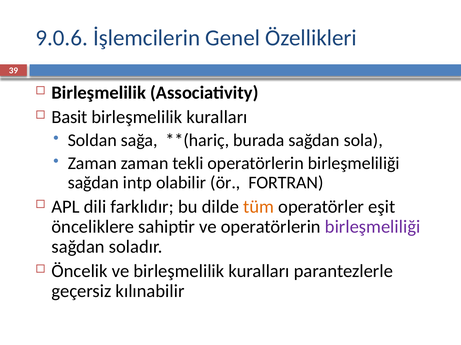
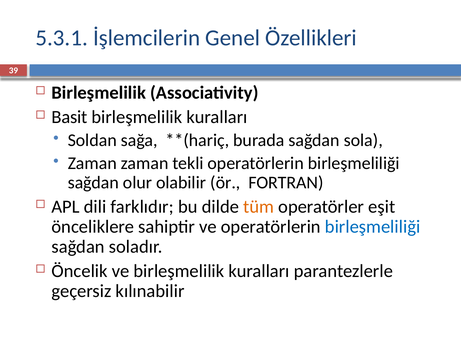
9.0.6: 9.0.6 -> 5.3.1 (62, 38)
intp: intp -> olur (137, 183)
birleşmeliliği colour: purple -> blue (373, 227)
